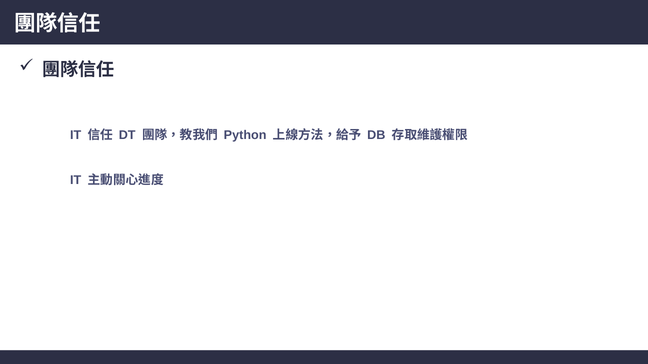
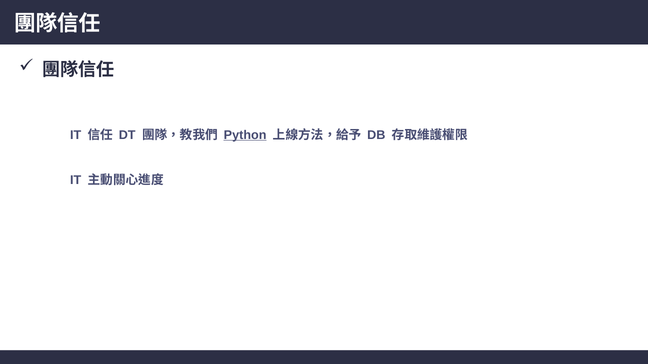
Python underline: none -> present (245, 135)
